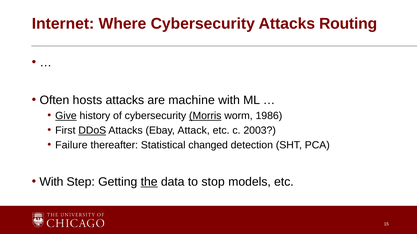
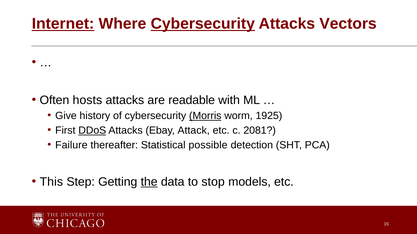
Internet underline: none -> present (63, 24)
Cybersecurity underline: none -> present (203, 24)
Routing: Routing -> Vectors (348, 24)
machine: machine -> readable (192, 100)
Give underline: present -> none (66, 116)
1986: 1986 -> 1925 (269, 116)
2003: 2003 -> 2081 (260, 131)
changed: changed -> possible (208, 145)
With: With -> This (51, 182)
